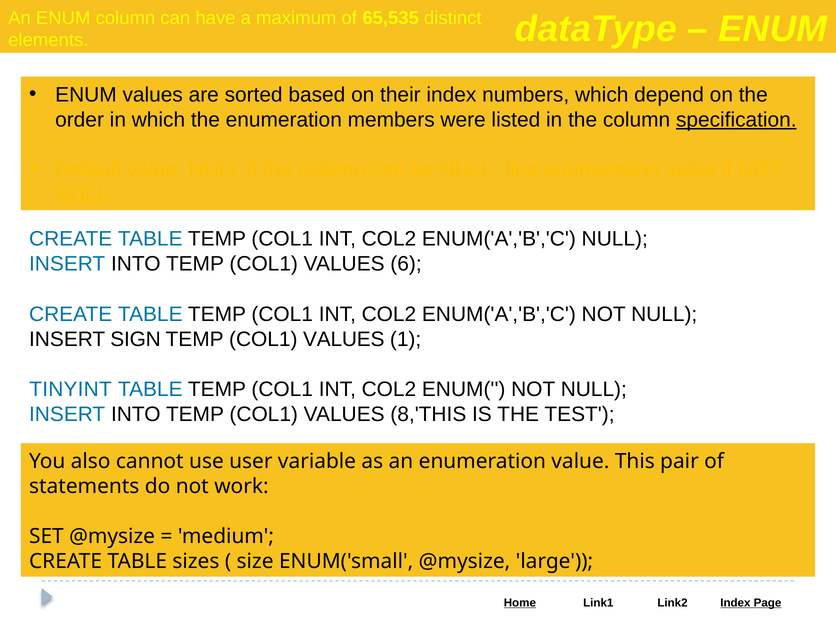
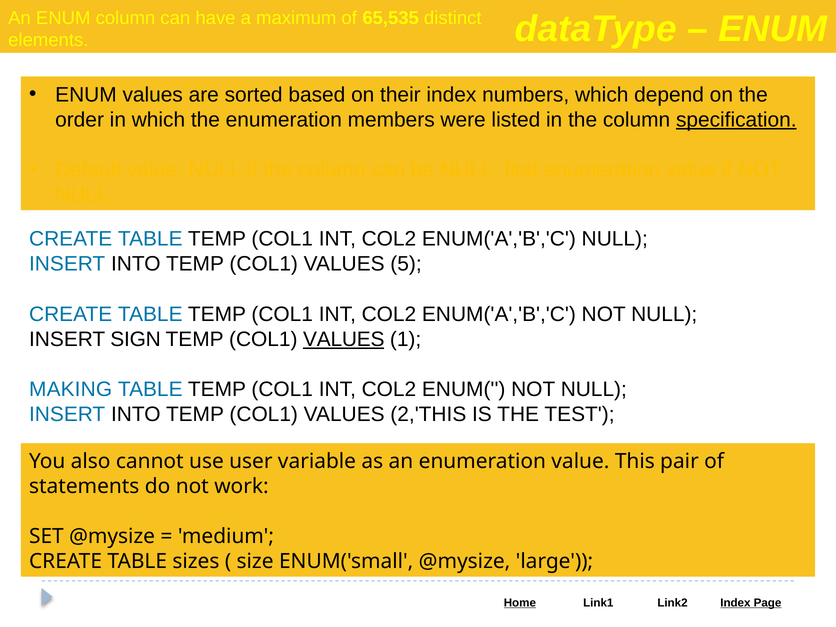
6: 6 -> 5 (406, 264)
VALUES underline: none -> present (344, 339)
TINYINT: TINYINT -> MAKING (71, 389)
8,'THIS: 8,'THIS -> 2,'THIS (428, 415)
